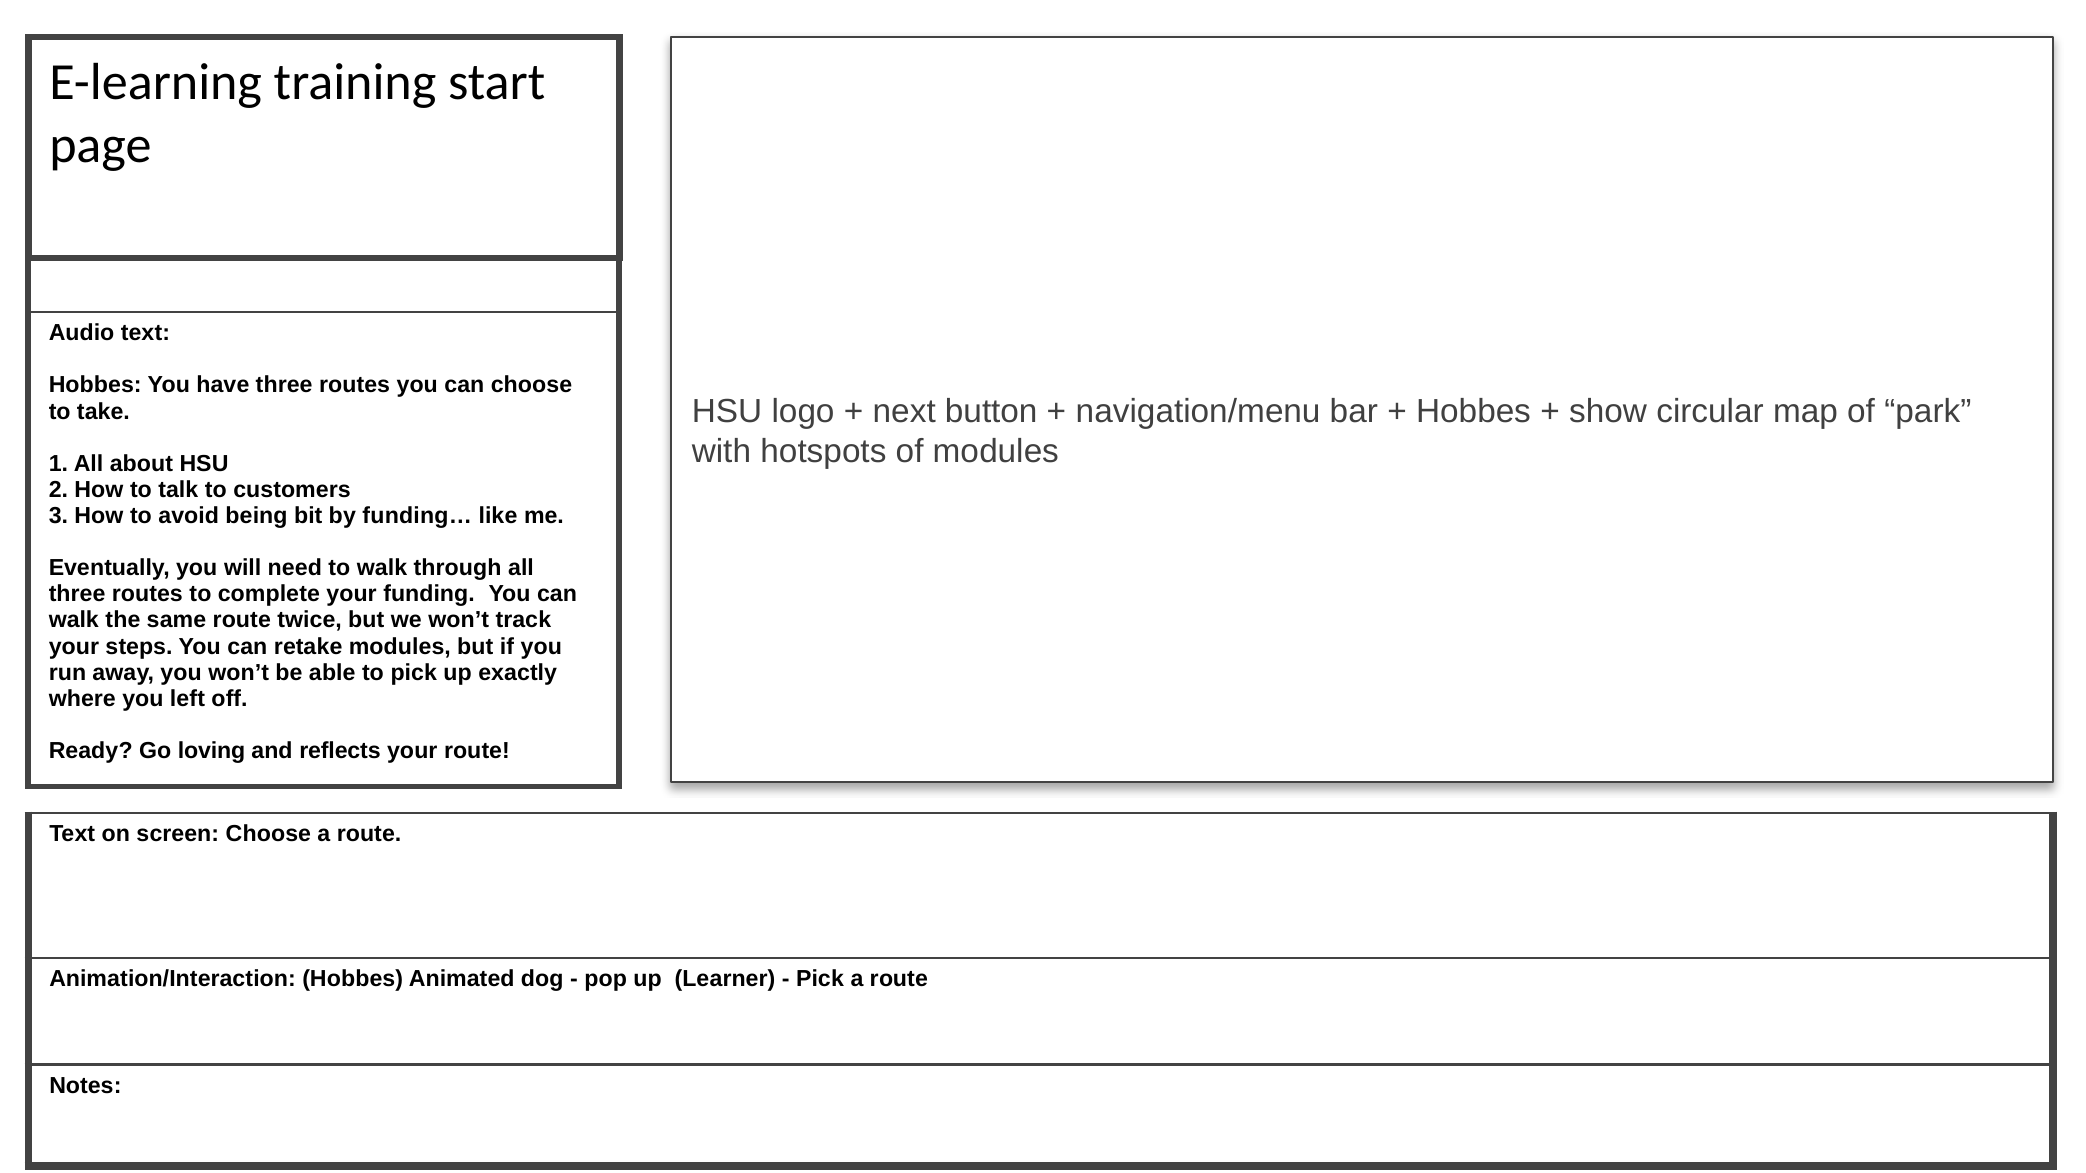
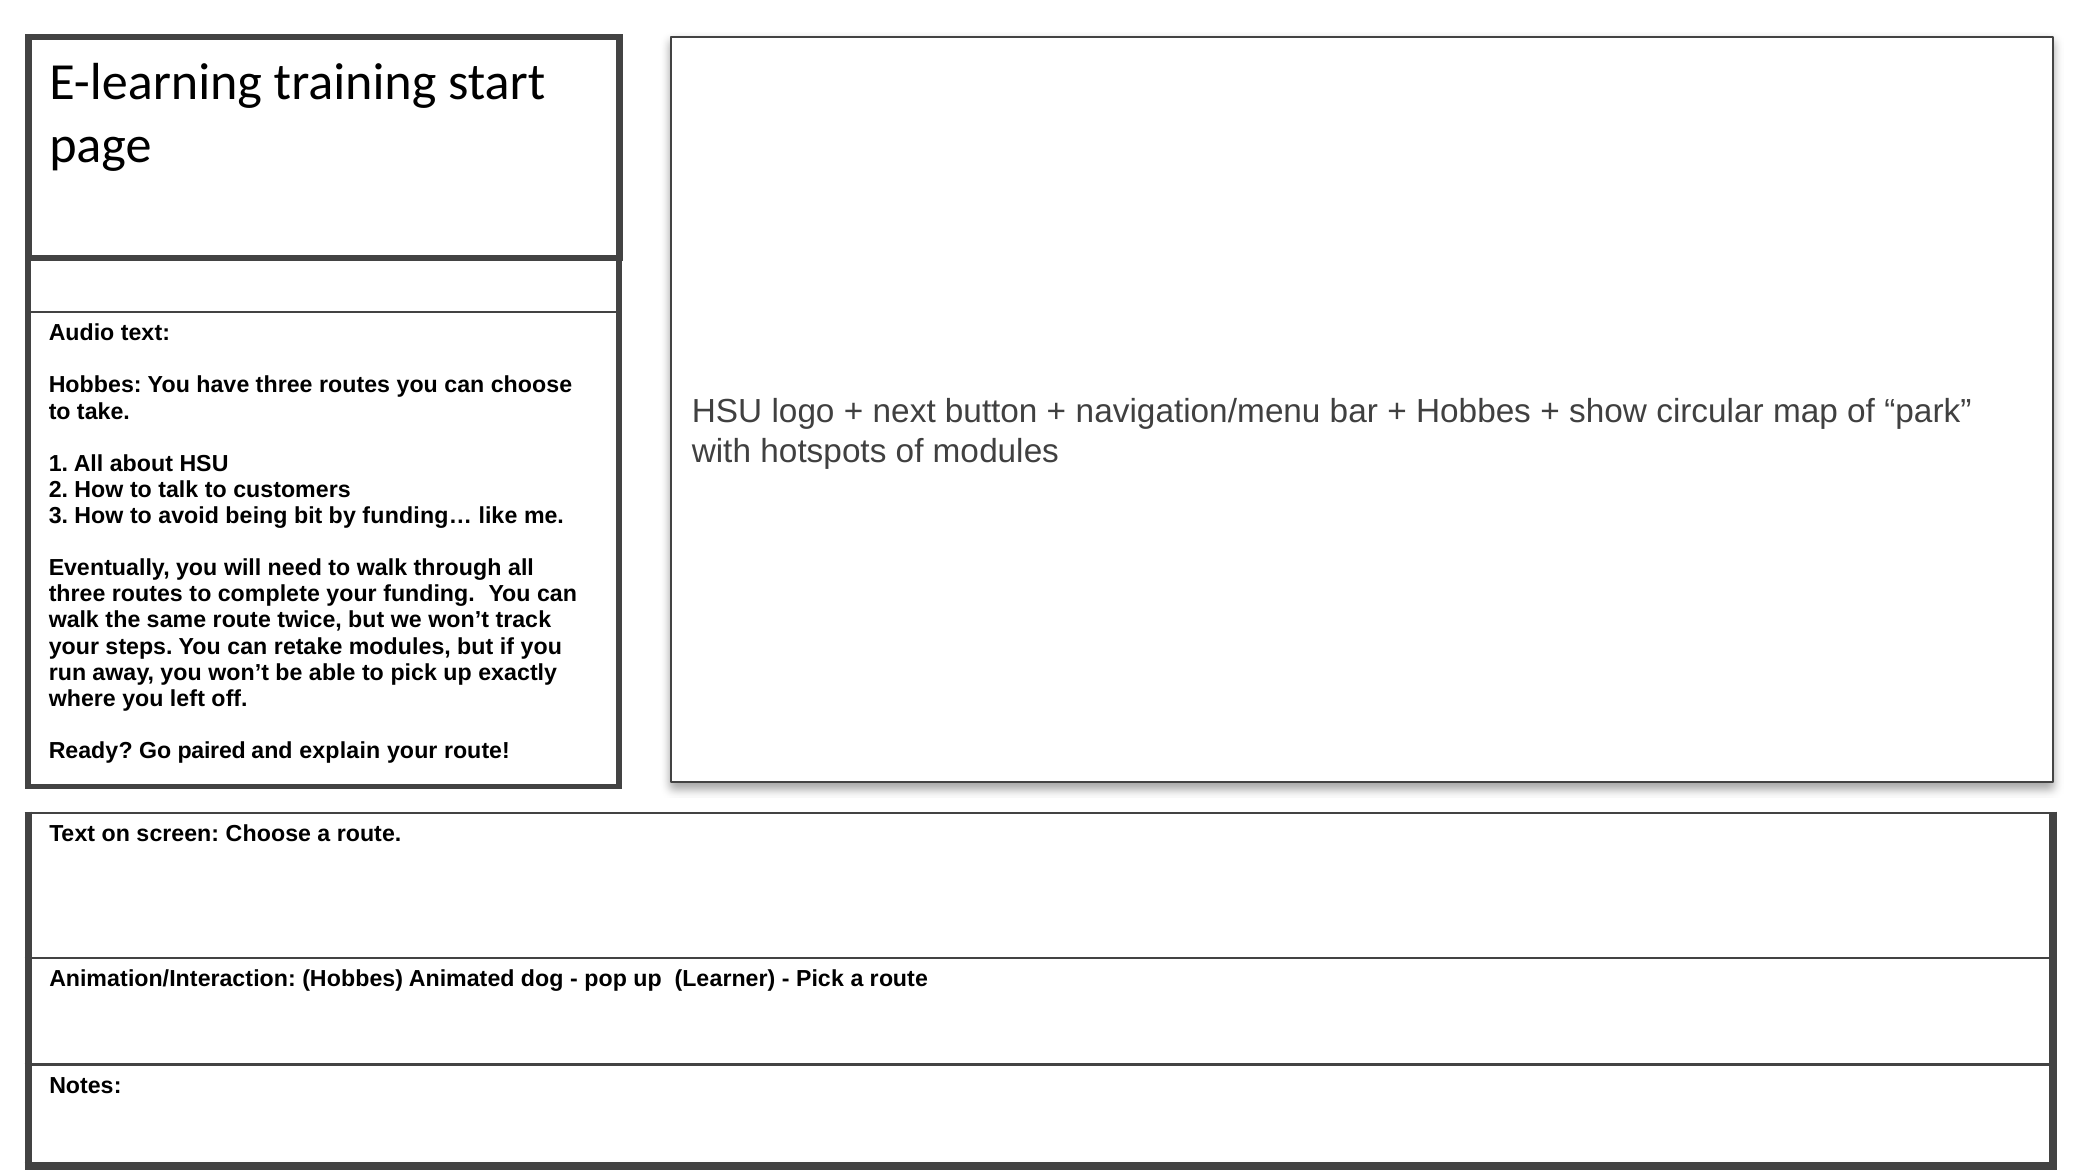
loving: loving -> paired (212, 751)
reflects: reflects -> explain (340, 751)
